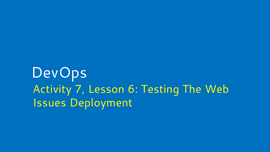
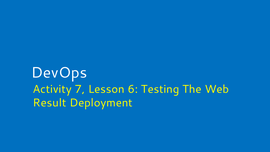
Issues: Issues -> Result (49, 103)
